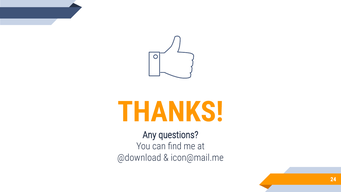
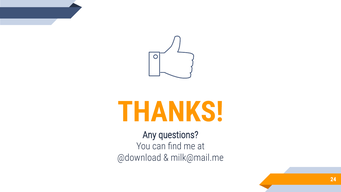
icon@mail.me: icon@mail.me -> milk@mail.me (197, 158)
